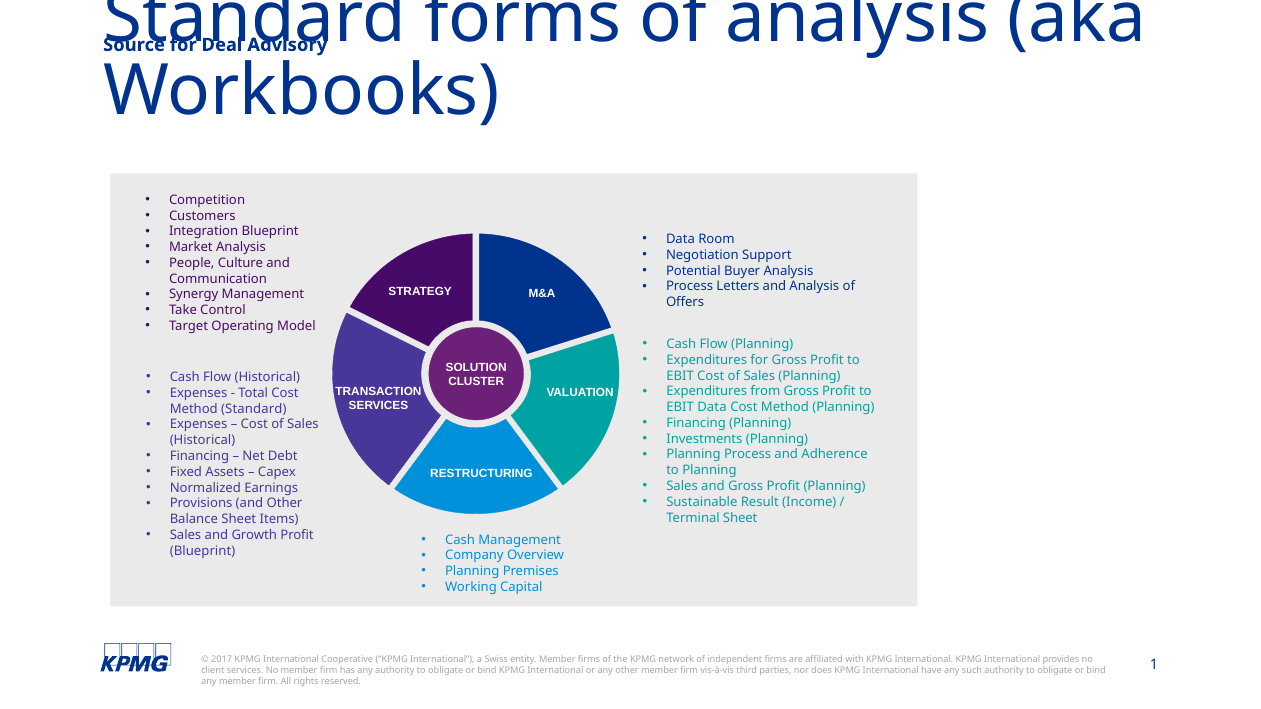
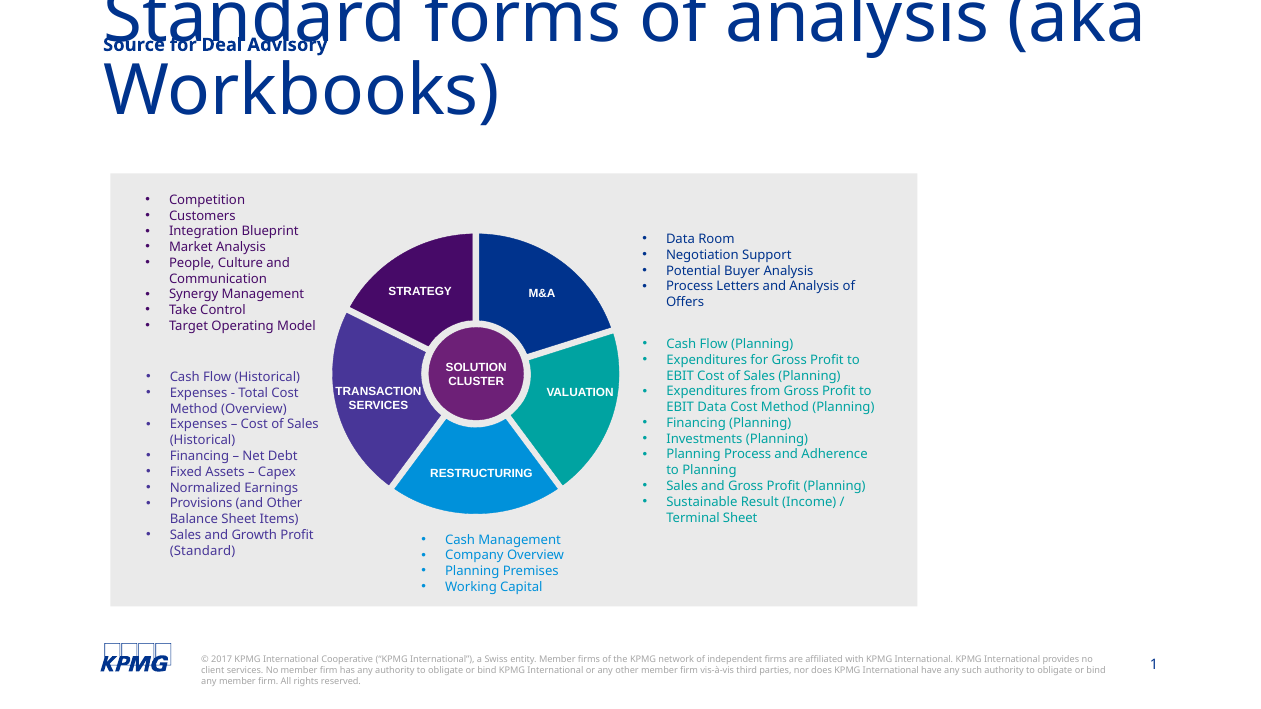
Method Standard: Standard -> Overview (254, 409)
Blueprint: Blueprint -> Standard (203, 551)
